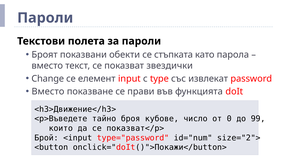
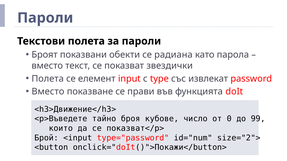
стъпката: стъпката -> радиана (173, 55)
Change: Change -> Полета (48, 79)
